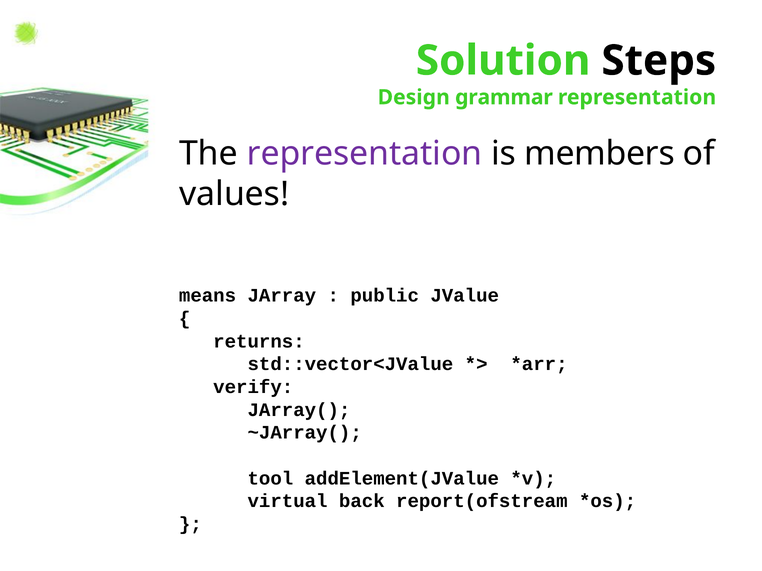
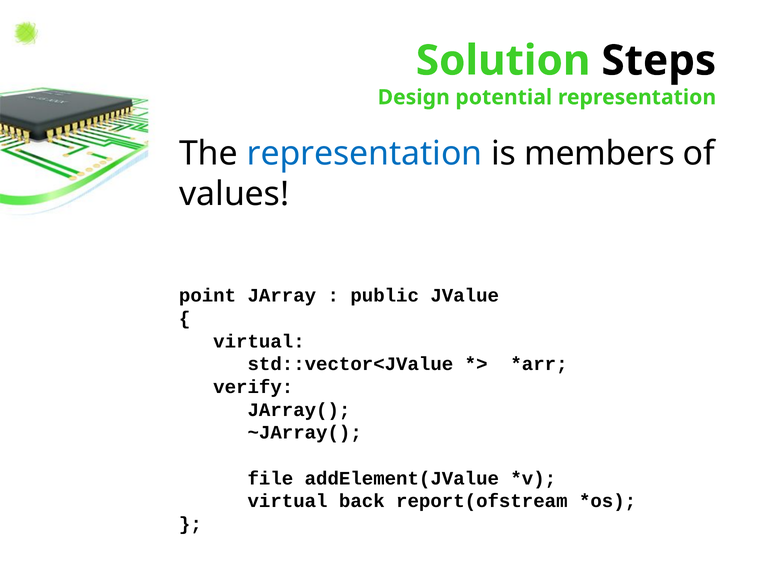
grammar: grammar -> potential (504, 97)
representation colour: purple -> blue (365, 153)
means: means -> point (208, 296)
returns: returns -> virtual (259, 342)
tool: tool -> file (270, 479)
